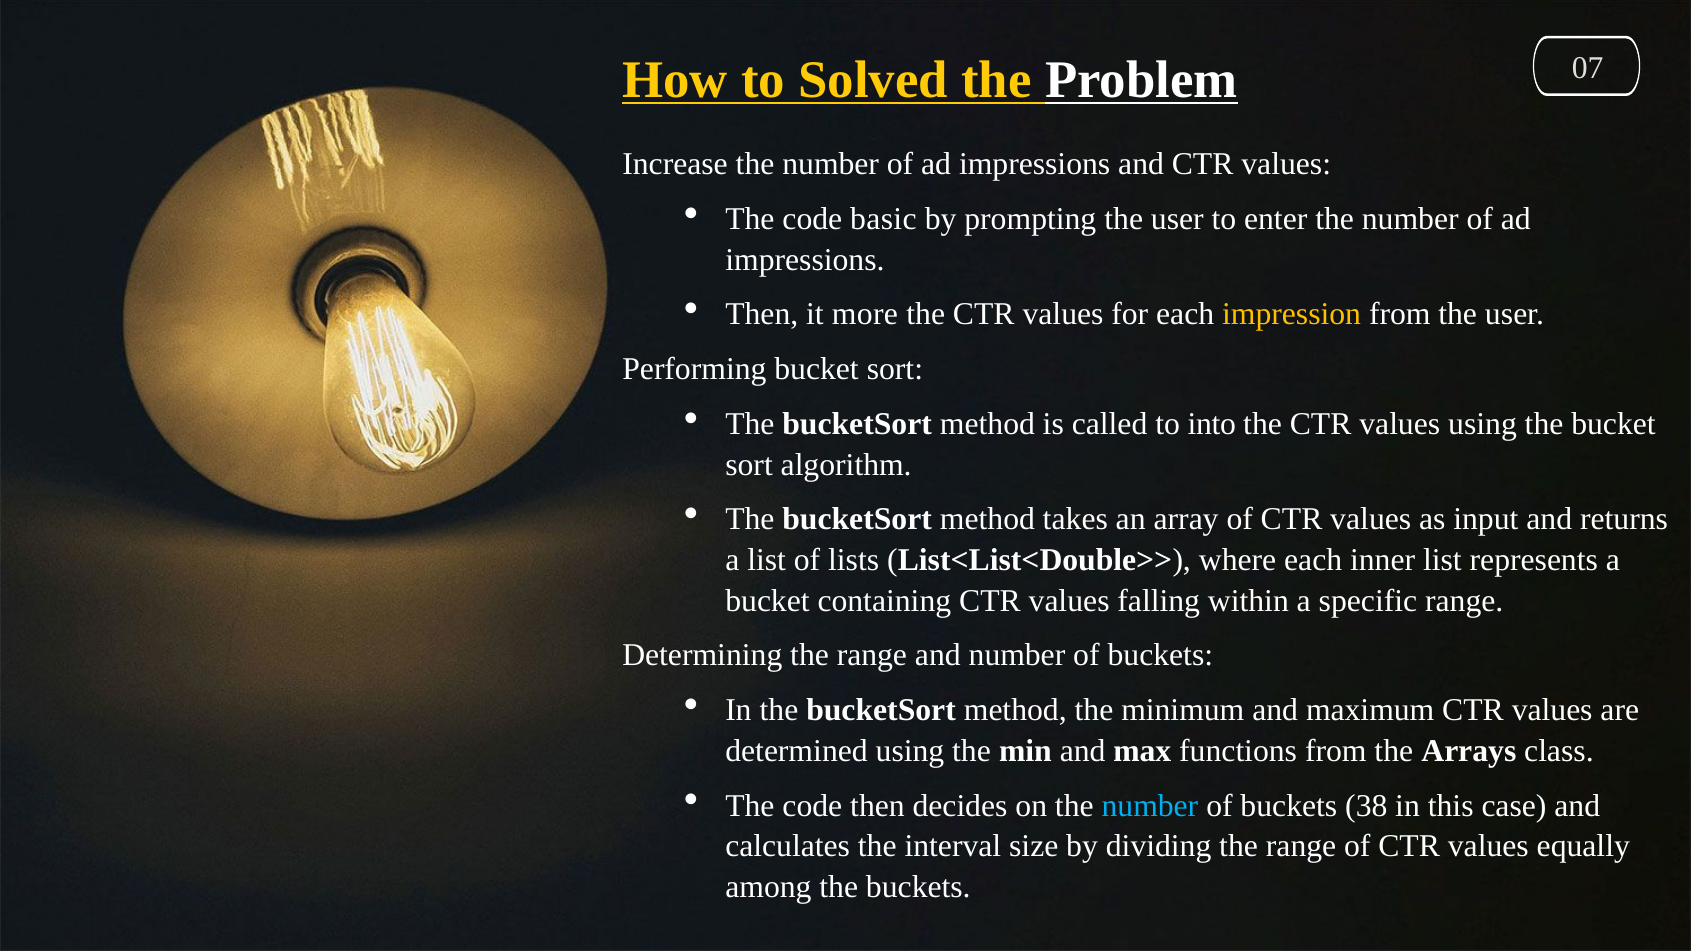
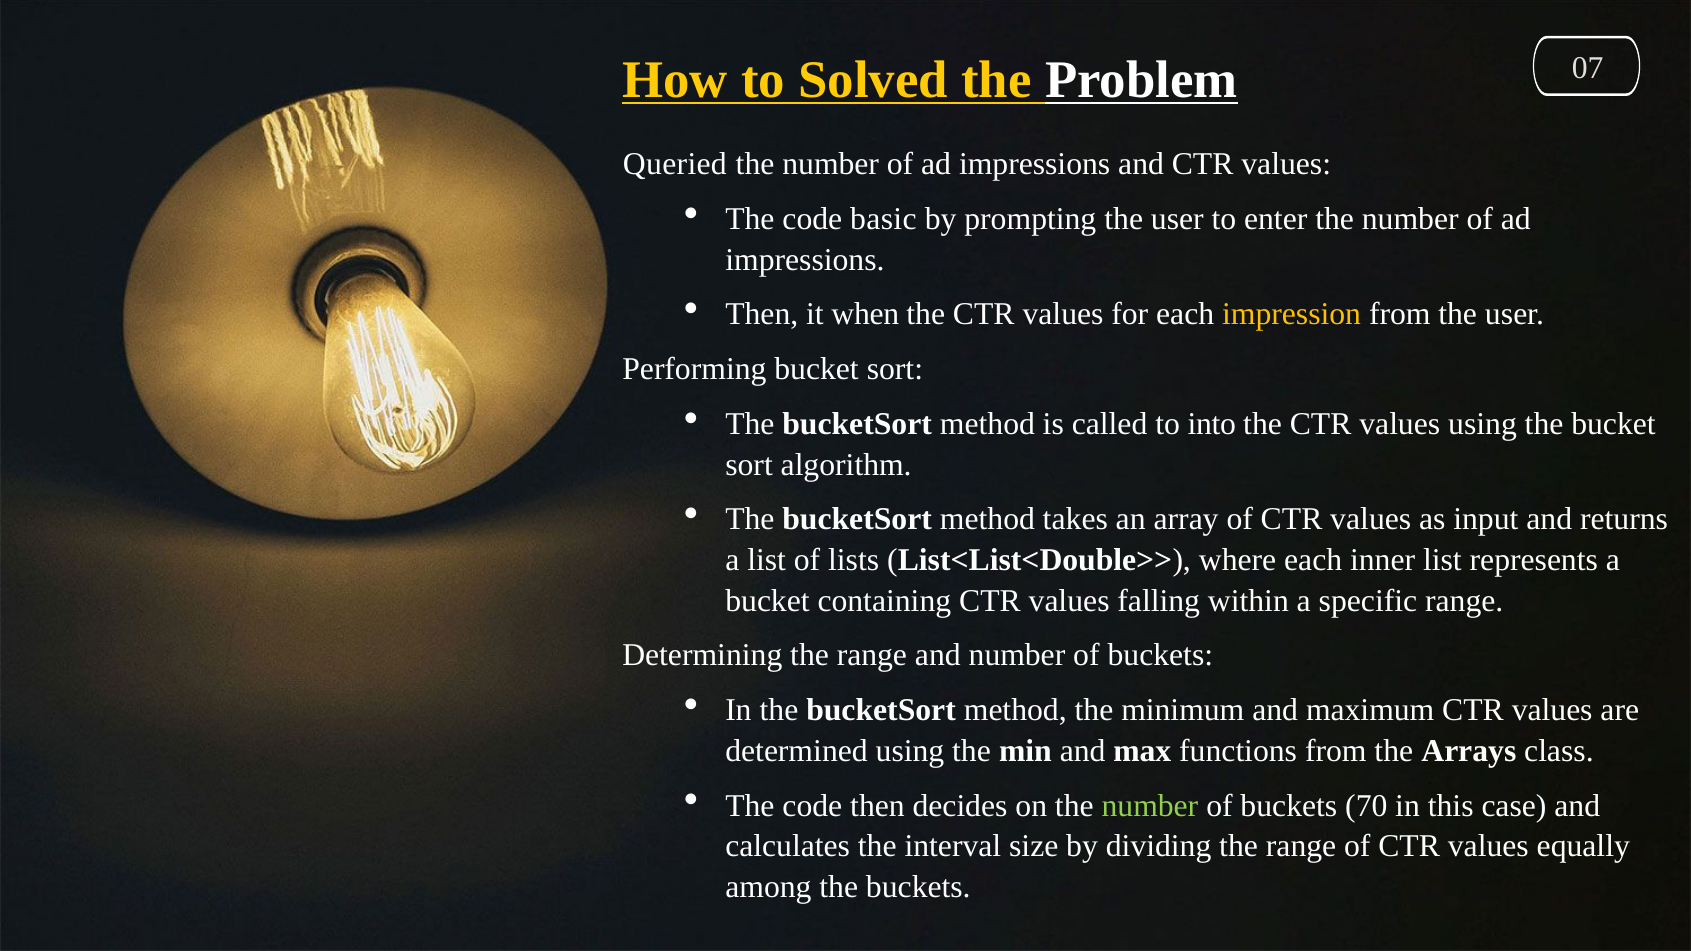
Increase: Increase -> Queried (675, 164)
more: more -> when (865, 314)
number colour: light blue -> light green (1150, 806)
38: 38 -> 70 (1366, 806)
